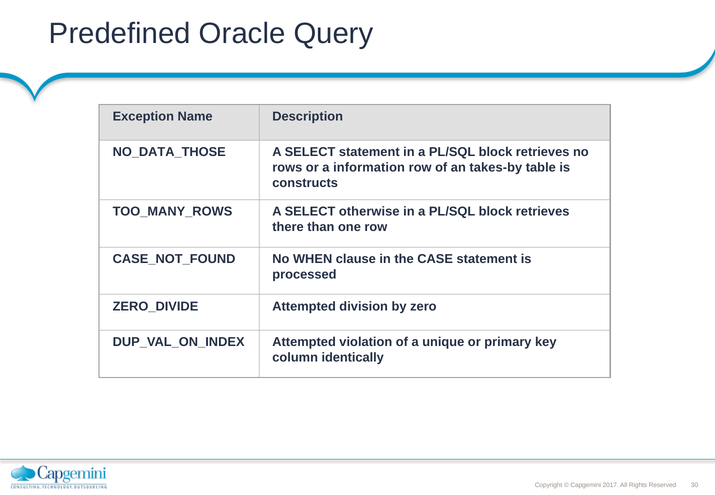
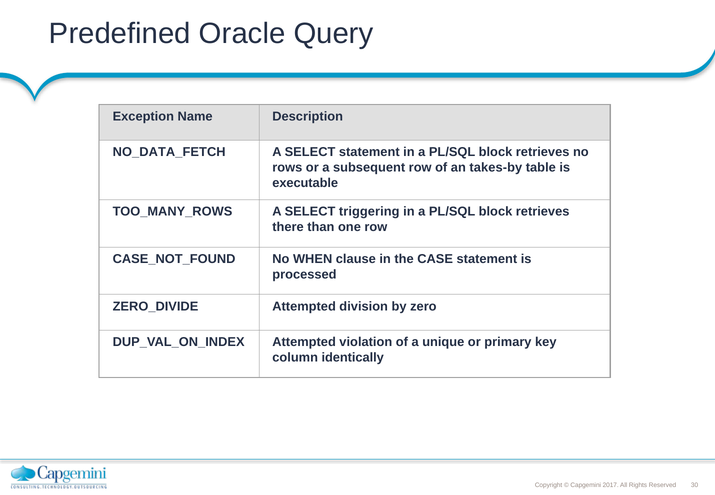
NO_DATA_THOSE: NO_DATA_THOSE -> NO_DATA_FETCH (169, 152)
information: information -> subsequent (369, 168)
constructs: constructs -> executable (305, 183)
otherwise: otherwise -> triggering (369, 211)
